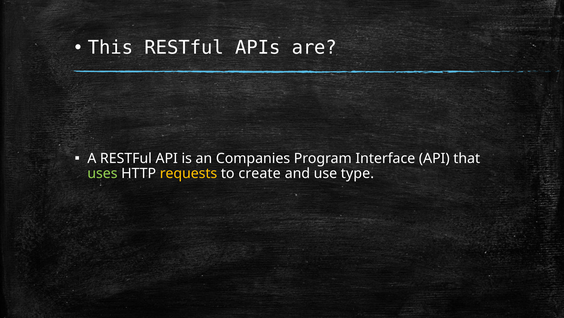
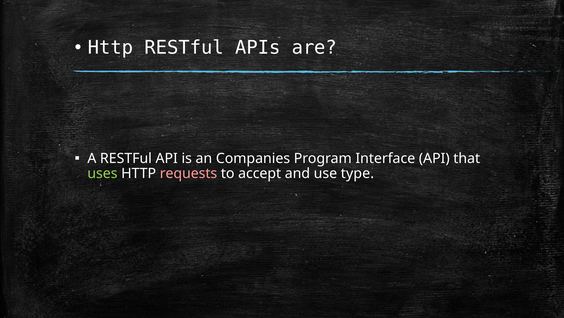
This: This -> Http (111, 48)
requests colour: yellow -> pink (189, 173)
create: create -> accept (260, 173)
